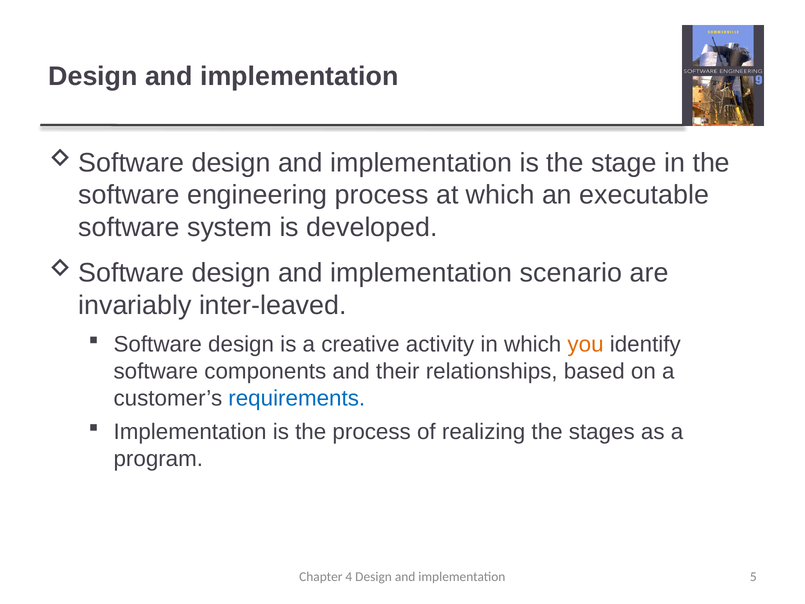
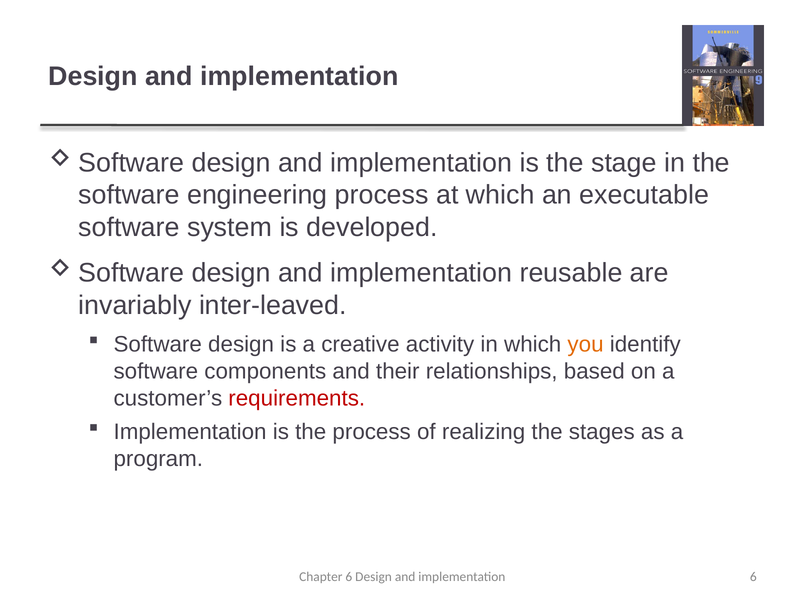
scenario: scenario -> reusable (571, 273)
requirements colour: blue -> red (297, 398)
Chapter 4: 4 -> 6 (349, 576)
implementation 5: 5 -> 6 (753, 576)
